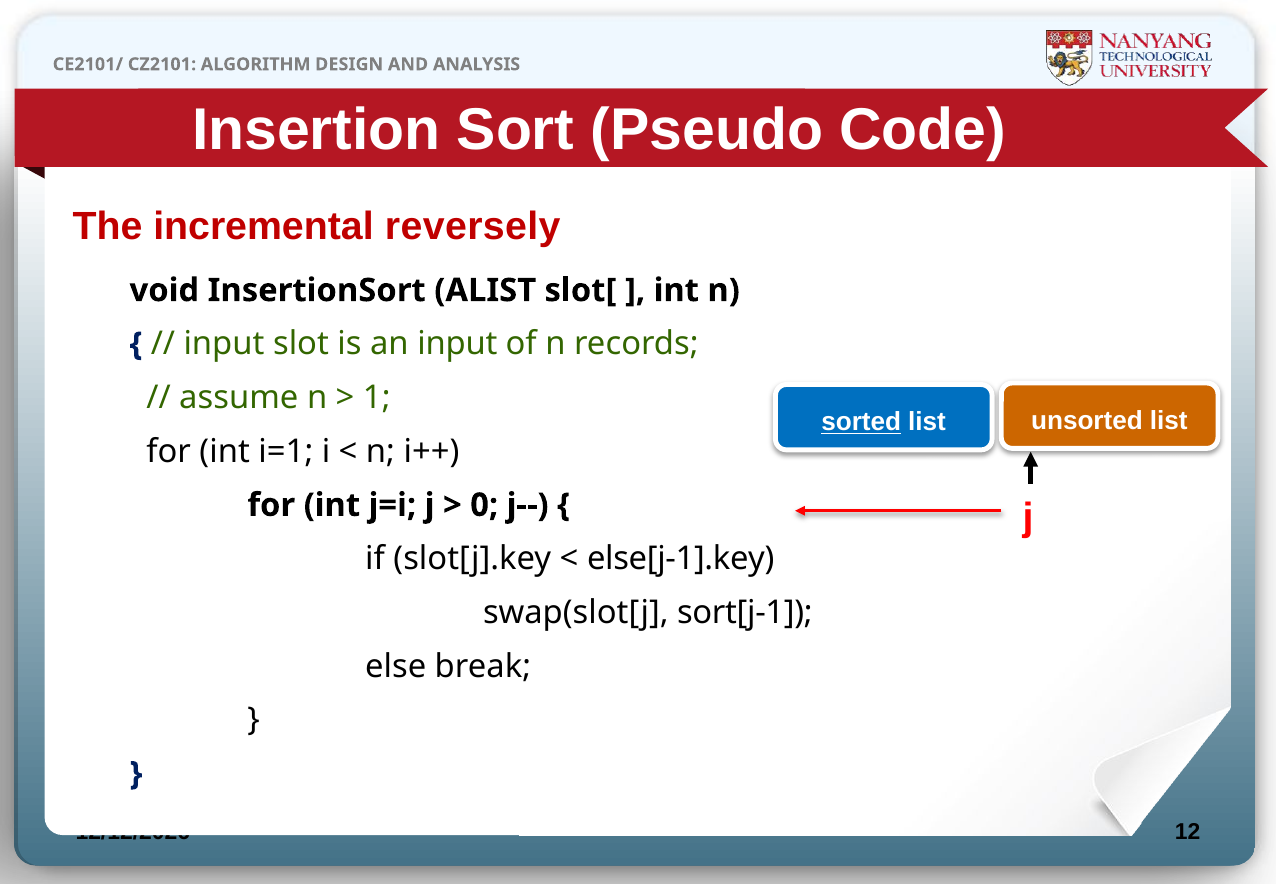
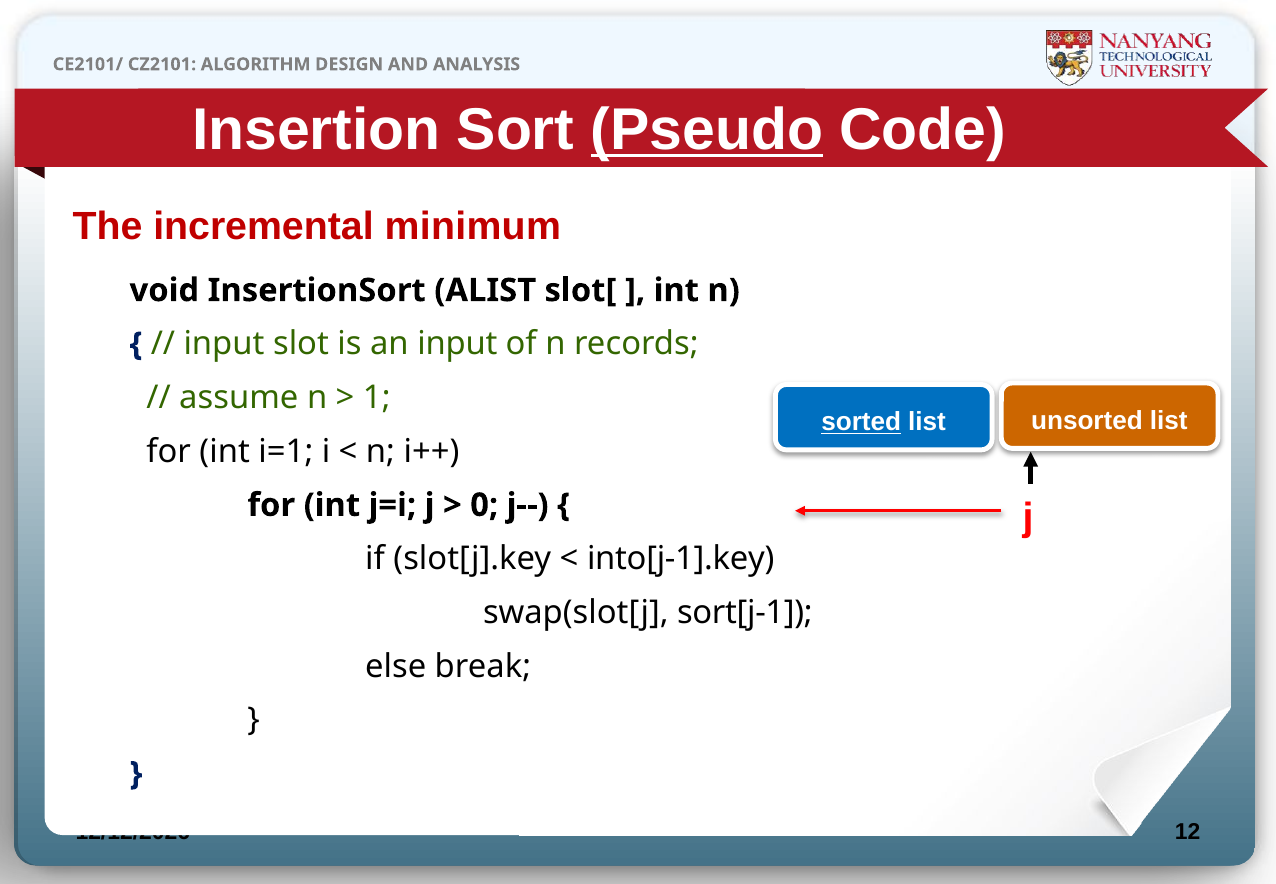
Pseudo underline: none -> present (707, 130)
reversely: reversely -> minimum (473, 227)
else[j-1].key: else[j-1].key -> into[j-1].key (681, 559)
